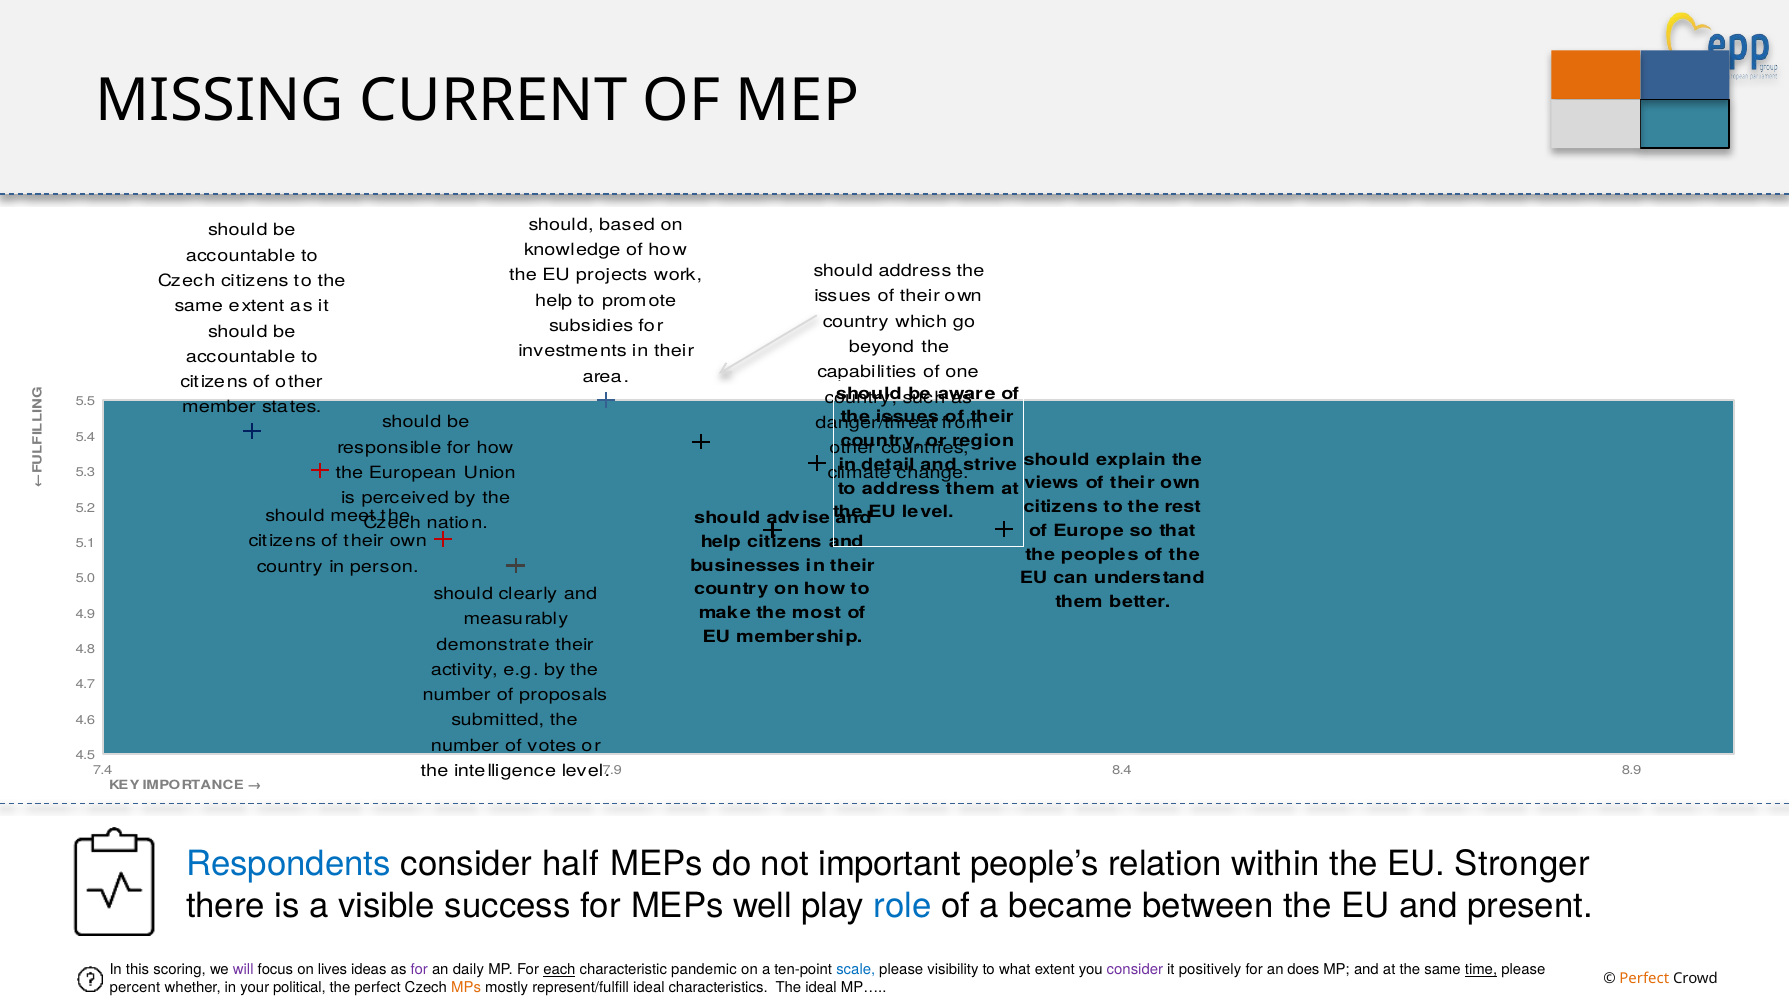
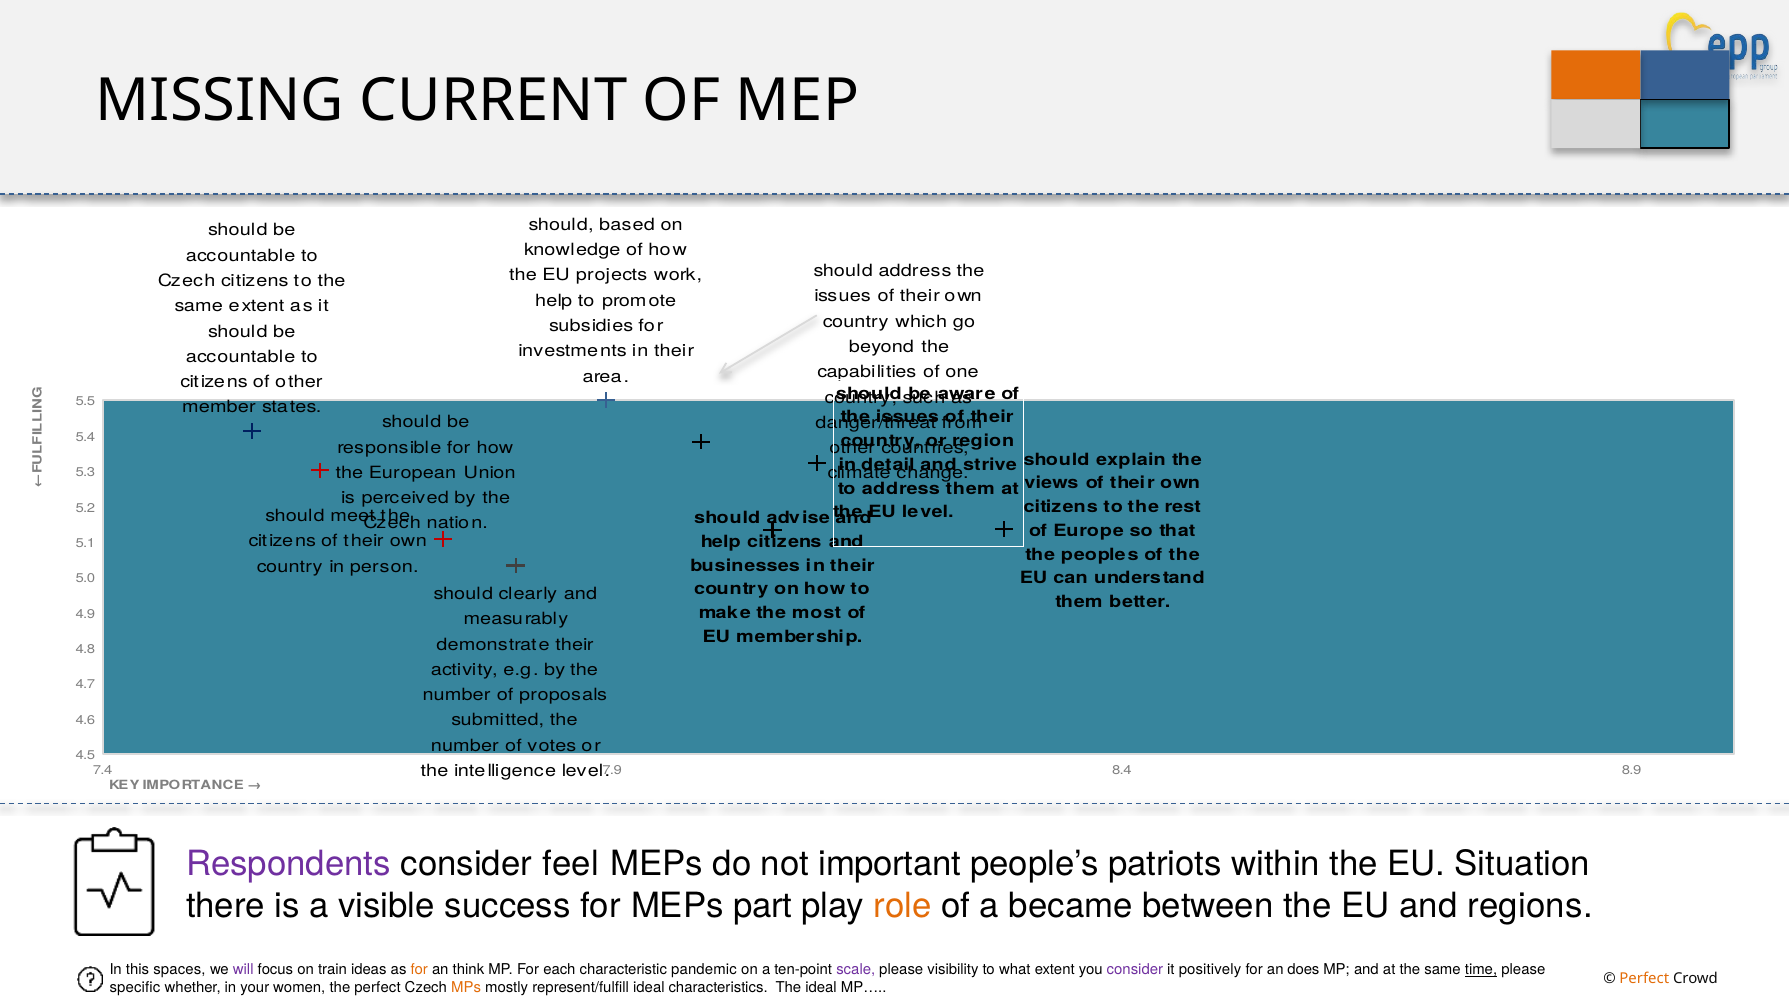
Respondents colour: blue -> purple (289, 864)
half: half -> feel (571, 864)
relation: relation -> patriots (1165, 864)
Stronger: Stronger -> Situation (1522, 864)
well: well -> part (763, 906)
role colour: blue -> orange (903, 906)
present: present -> regions (1530, 906)
scoring: scoring -> spaces (179, 970)
lives: lives -> train (333, 970)
for colour: purple -> orange (419, 970)
daily: daily -> think (468, 970)
each underline: present -> none (559, 970)
scale colour: blue -> purple (856, 970)
percent: percent -> specific (135, 988)
political: political -> women (299, 988)
